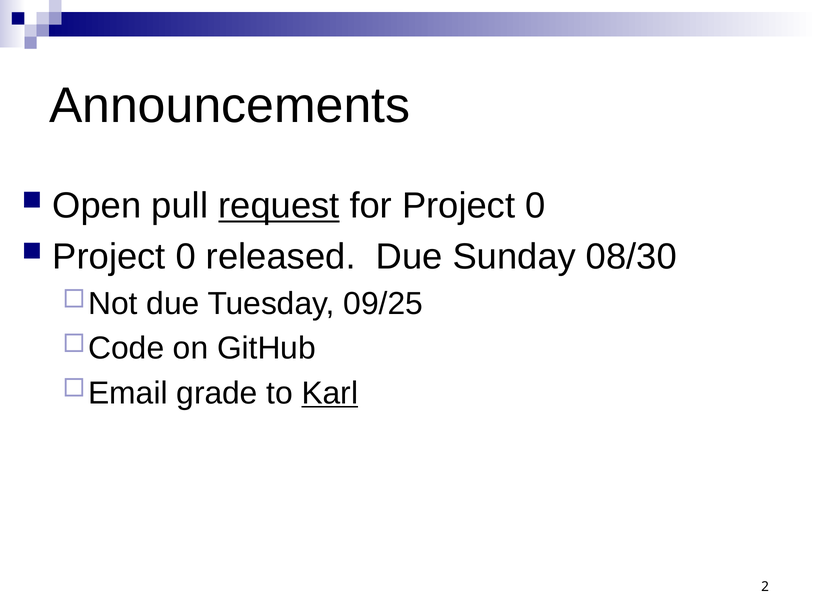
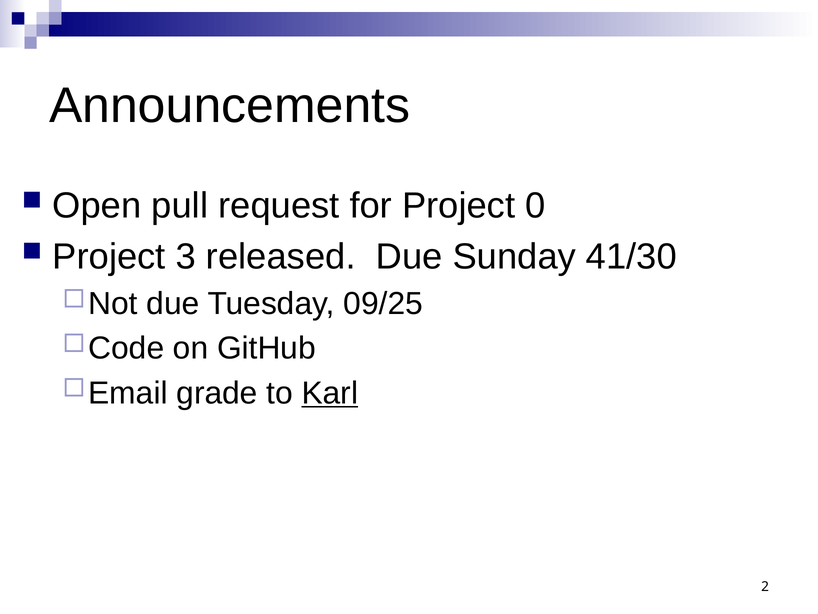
request underline: present -> none (279, 206)
0: 0 -> 3 (186, 257)
08/30: 08/30 -> 41/30 (631, 257)
